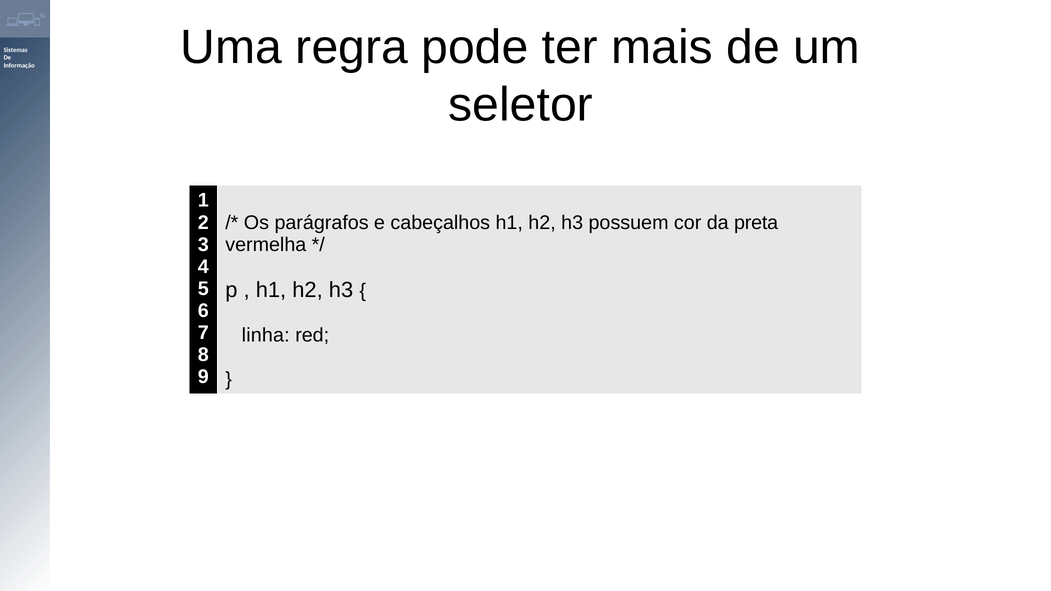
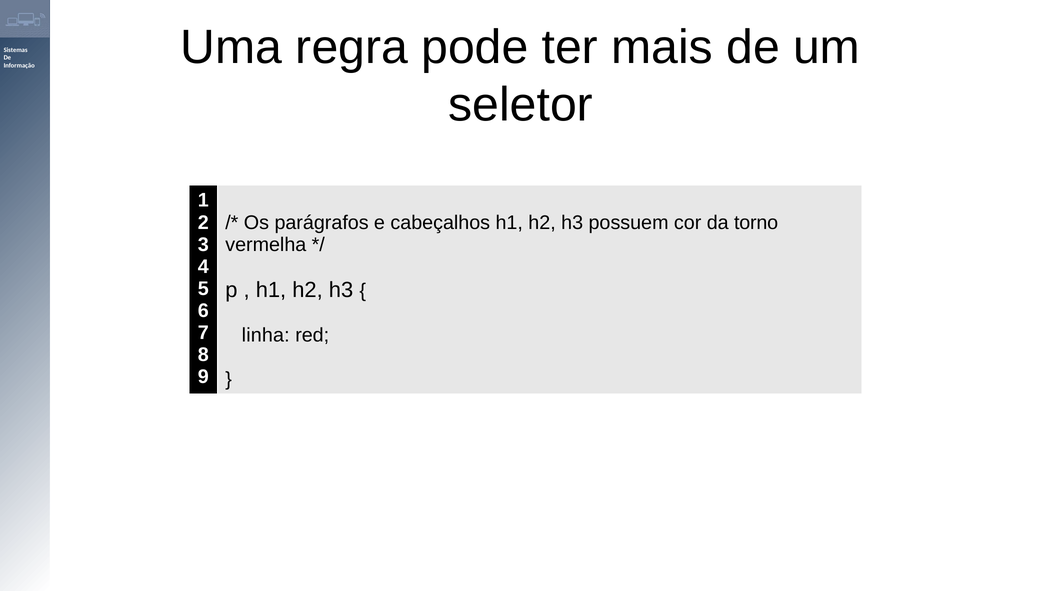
preta: preta -> torno (756, 223)
